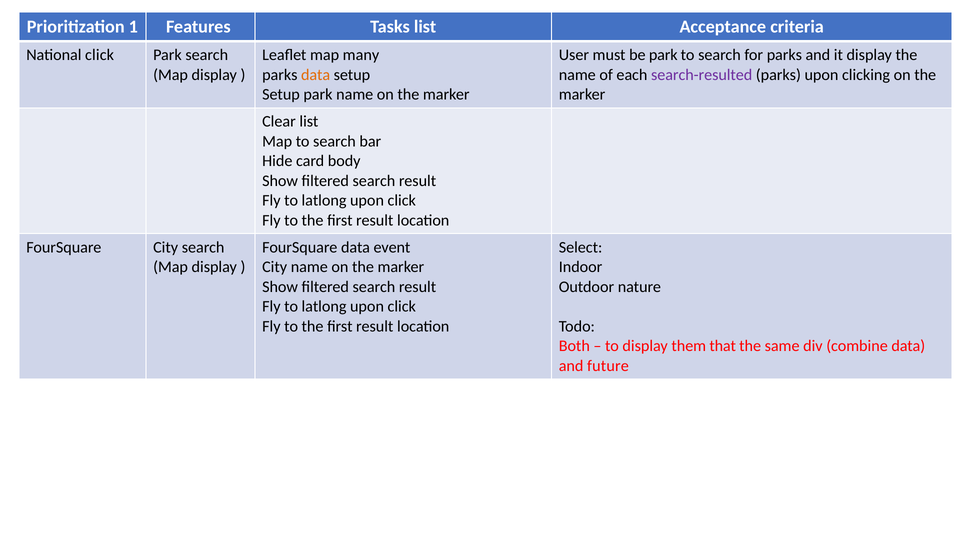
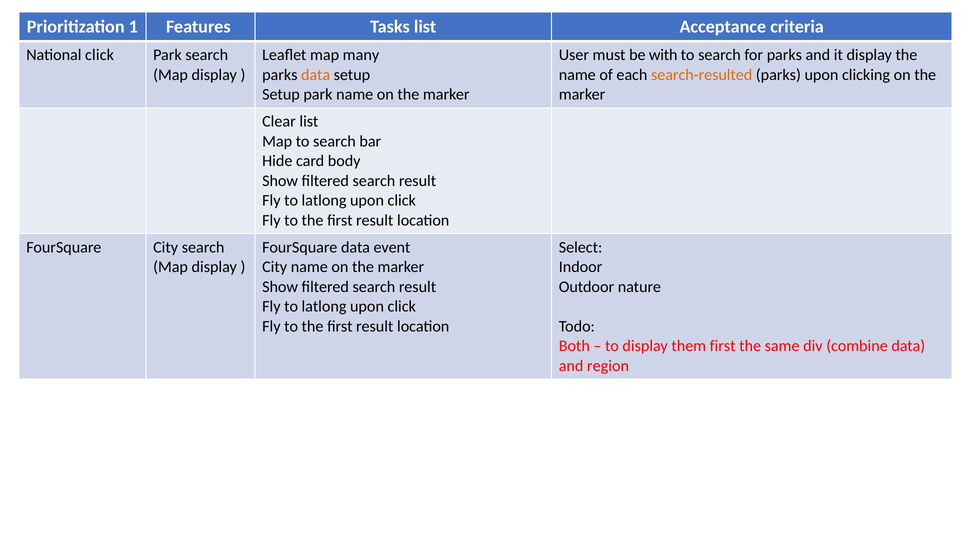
be park: park -> with (663, 55)
search-resulted colour: purple -> orange (702, 75)
them that: that -> first (723, 346)
future: future -> region (608, 366)
